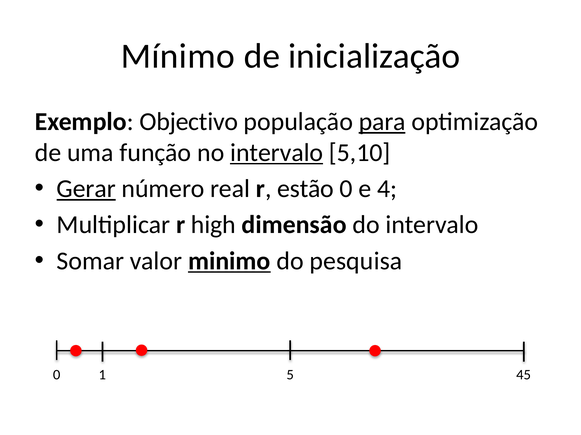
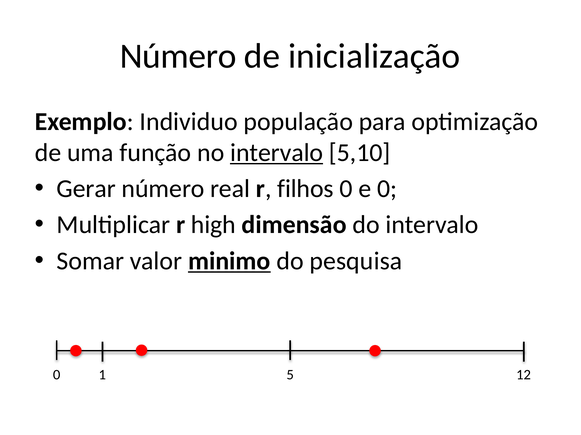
Mínimo: Mínimo -> Número (178, 56)
Objectivo: Objectivo -> Individuo (189, 122)
para underline: present -> none (382, 122)
Gerar underline: present -> none (86, 189)
estão: estão -> filhos (305, 189)
e 4: 4 -> 0 (387, 189)
45: 45 -> 12 (524, 375)
